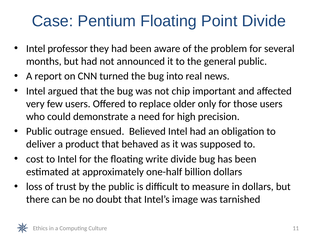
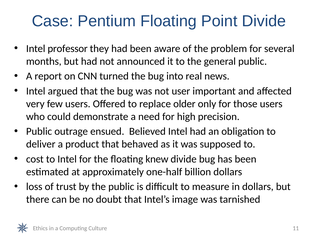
chip: chip -> user (181, 91)
write: write -> knew (157, 159)
